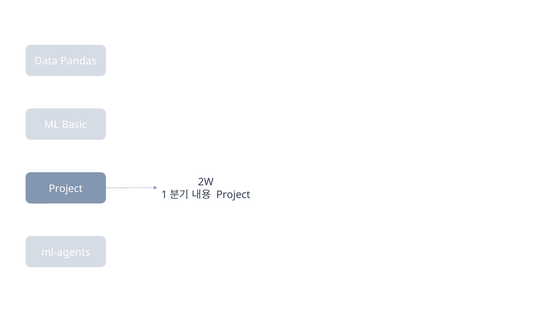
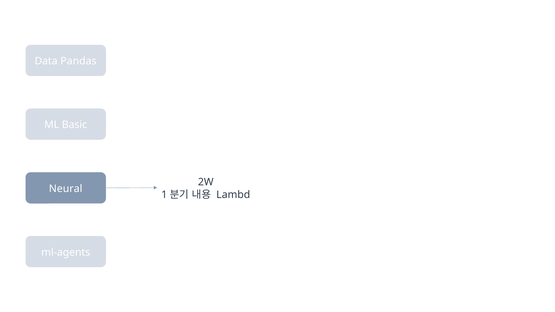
Project: Project -> Neural (66, 189)
Project: Project -> Lambd (233, 195)
